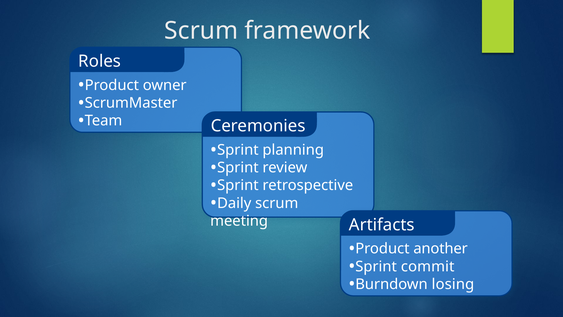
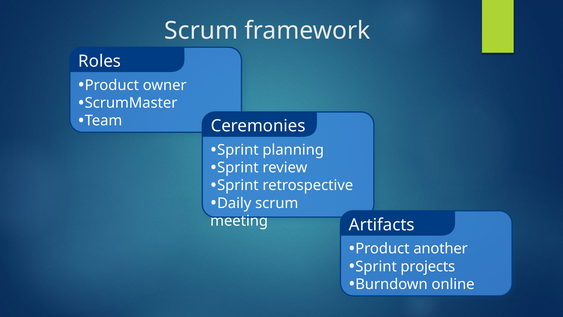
commit: commit -> projects (428, 266)
losing: losing -> online (453, 284)
